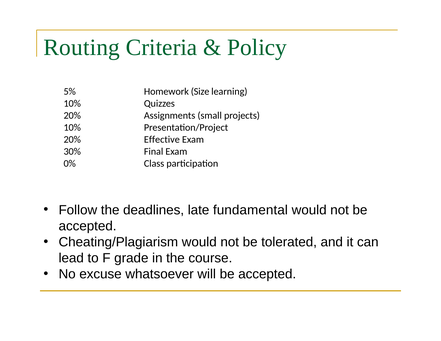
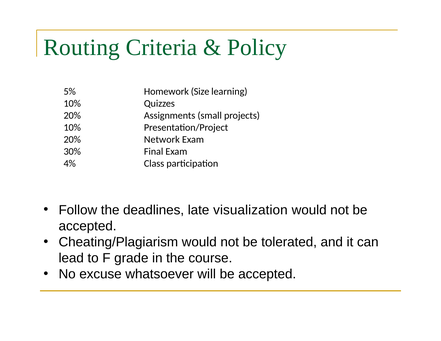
Effective: Effective -> Network (162, 139)
0%: 0% -> 4% (70, 164)
fundamental: fundamental -> visualization (250, 210)
